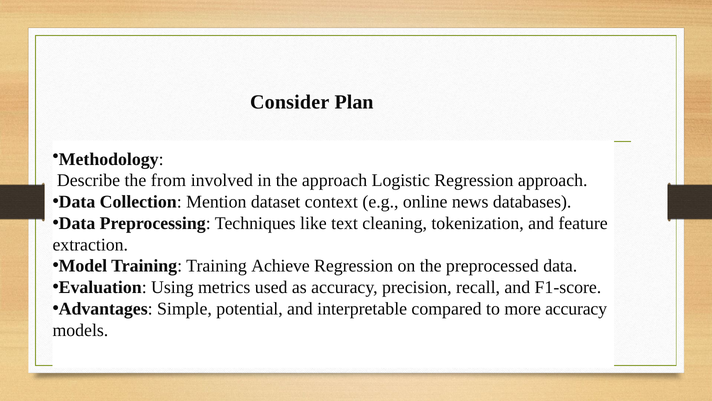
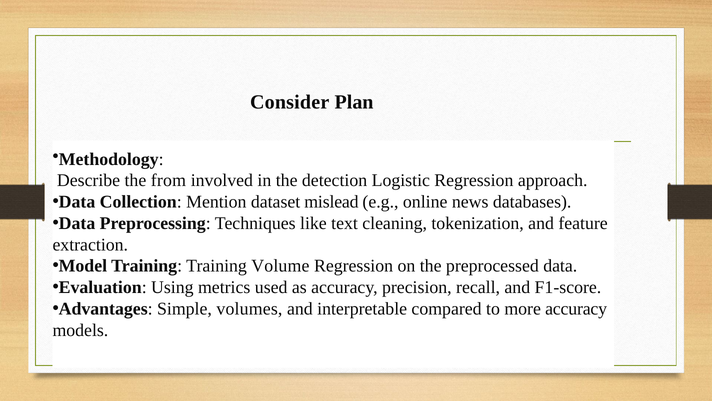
the approach: approach -> detection (335, 180)
context: context -> mislead (331, 202)
Achieve: Achieve -> Volume (280, 266)
potential: potential -> volumes (249, 308)
